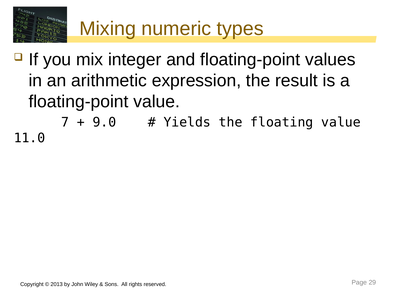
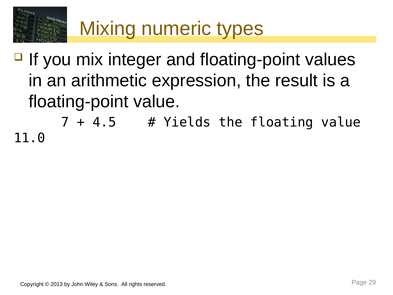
9.0: 9.0 -> 4.5 (104, 122)
